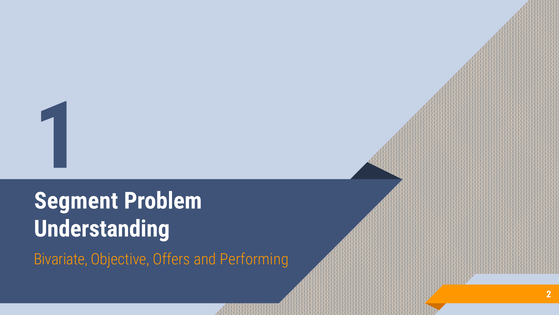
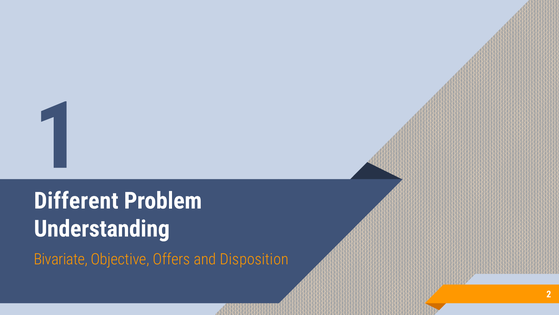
Segment: Segment -> Different (76, 201)
Performing: Performing -> Disposition (254, 259)
